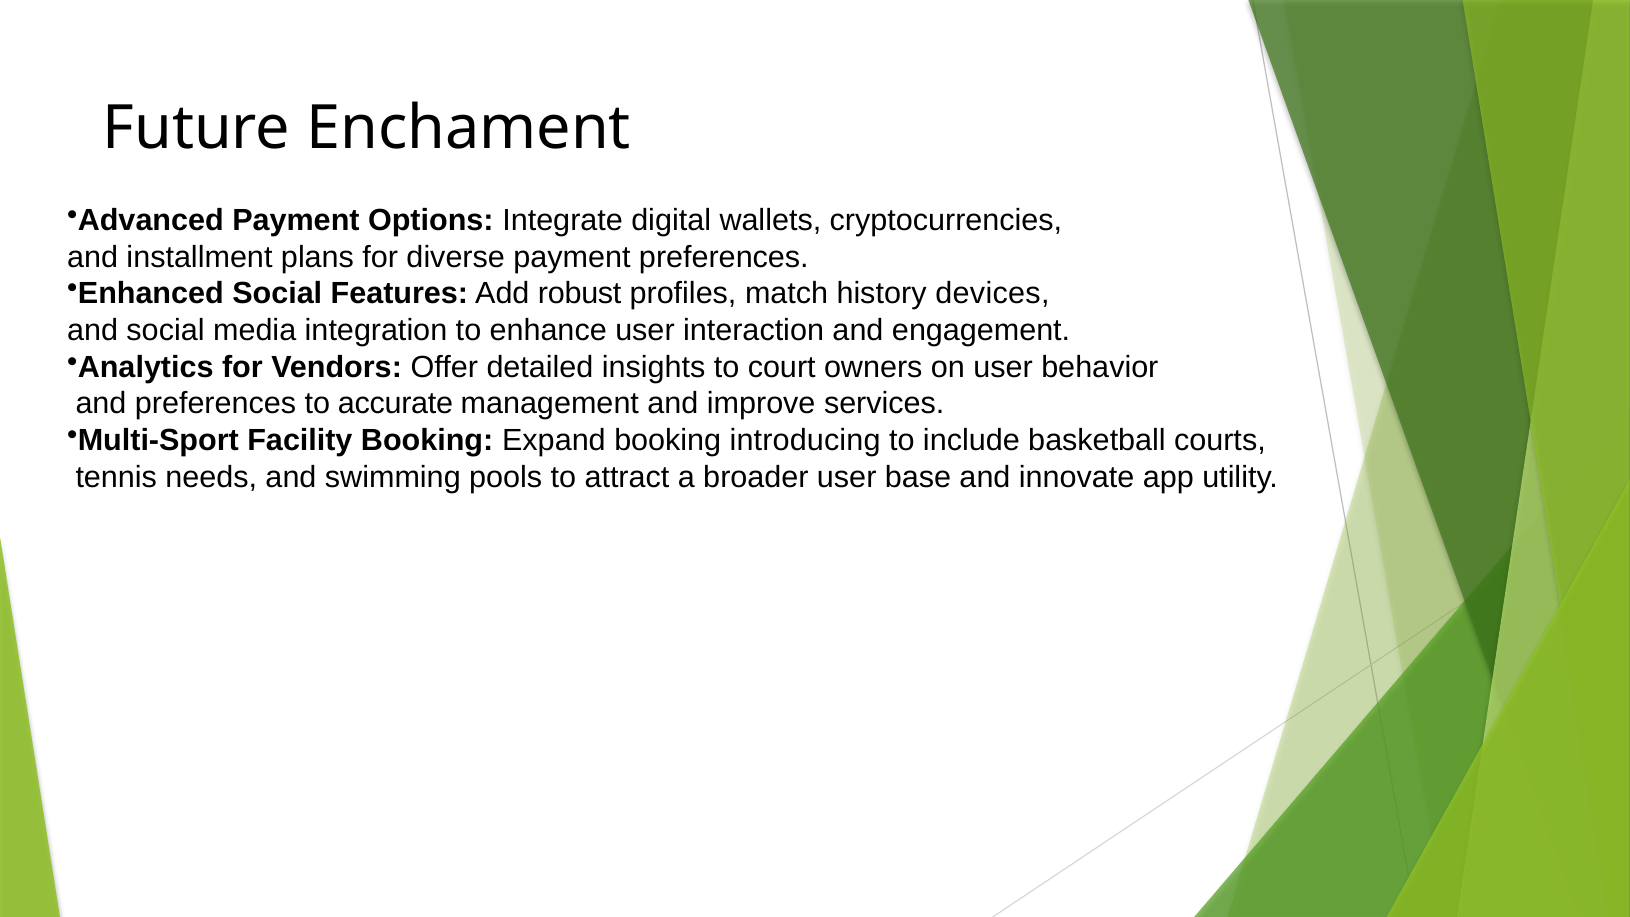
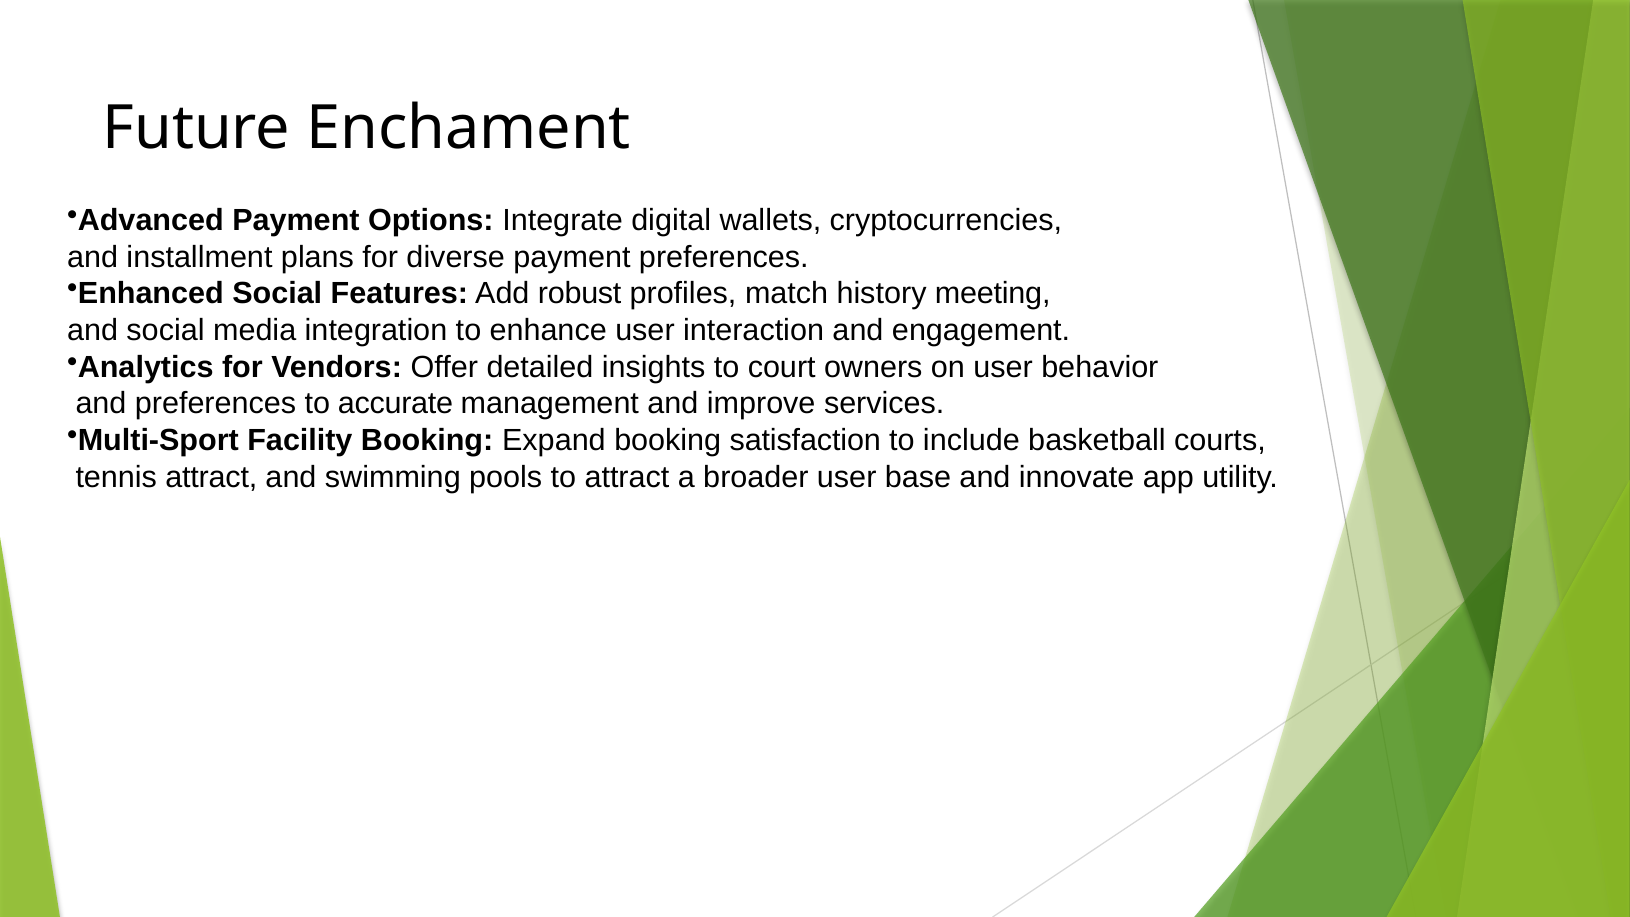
devices: devices -> meeting (993, 294)
introducing: introducing -> satisfaction (805, 440)
tennis needs: needs -> attract (211, 477)
